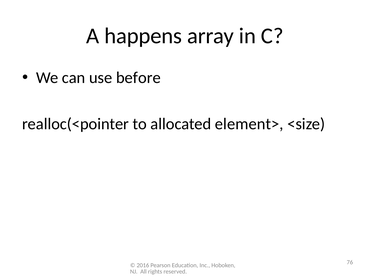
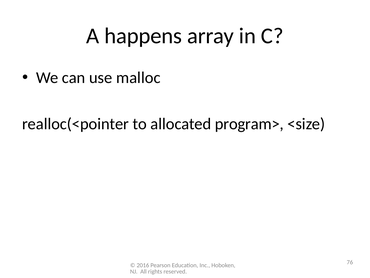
before: before -> malloc (138, 78)
element>: element> -> program> (249, 124)
